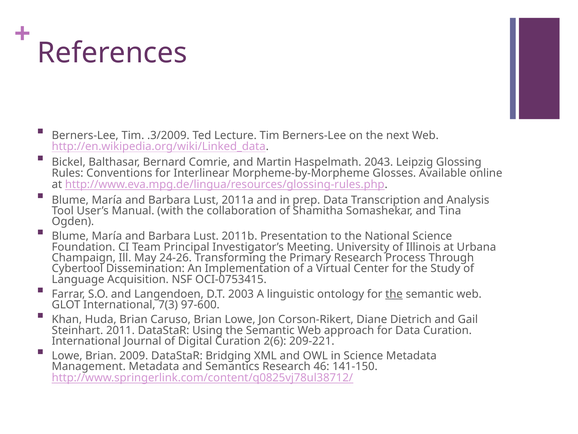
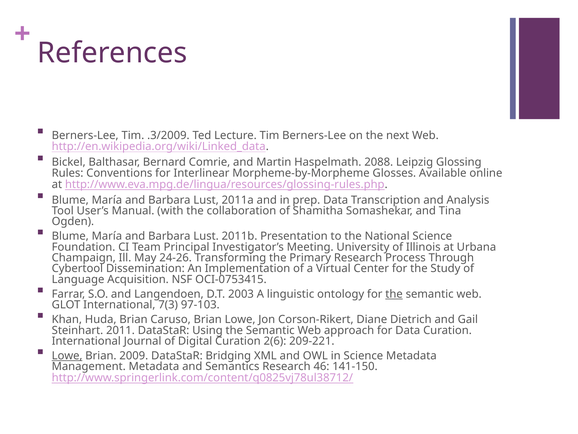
2043: 2043 -> 2088 (379, 162)
97-600: 97-600 -> 97-103 (200, 304)
Lowe underline: none -> present (67, 355)
